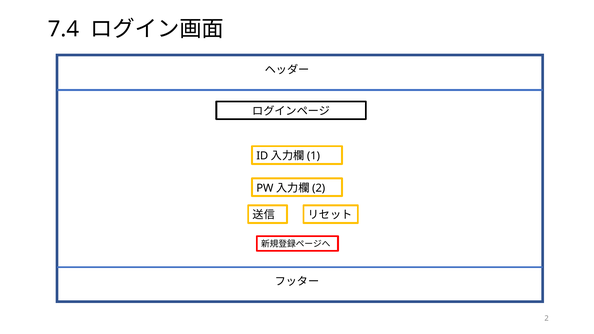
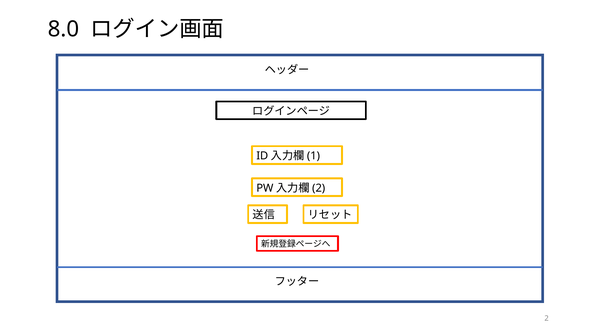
7.4: 7.4 -> 8.0 (63, 29)
